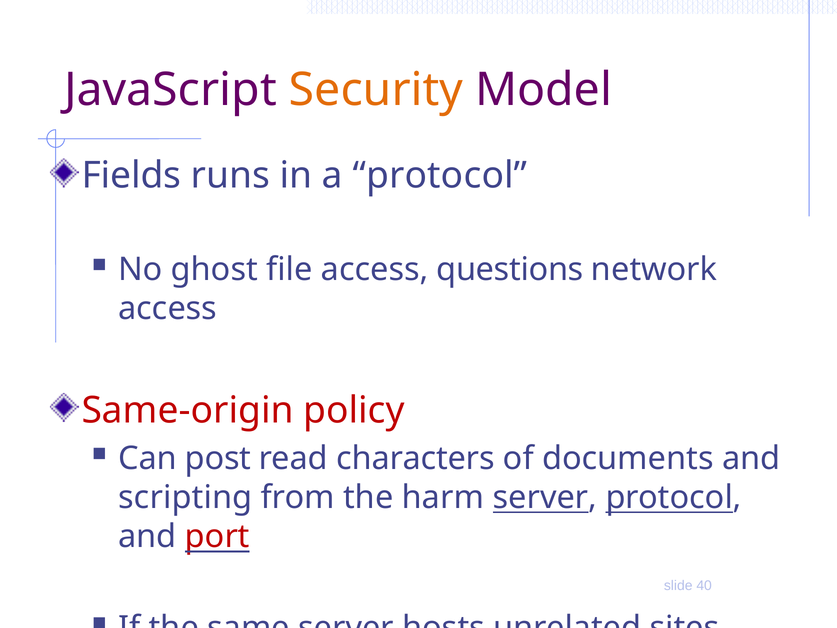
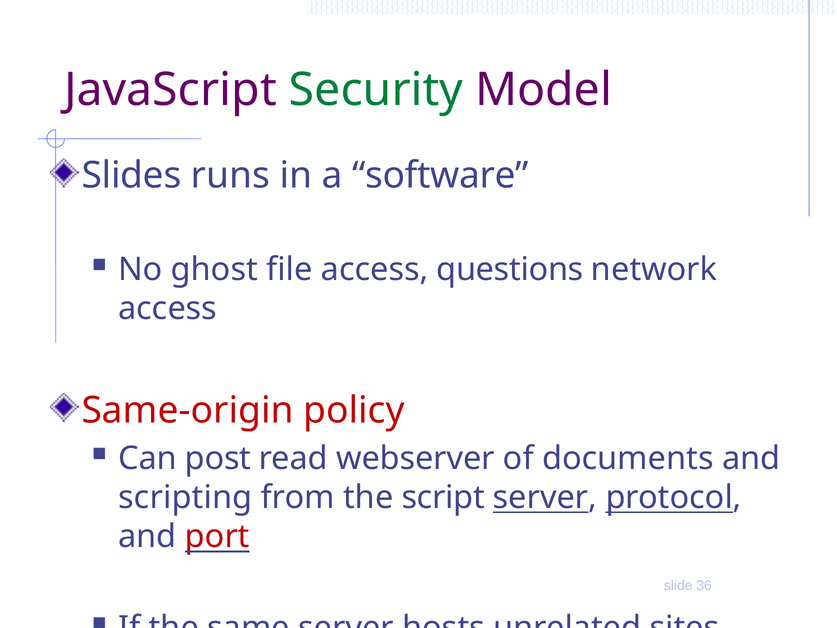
Security colour: orange -> green (376, 90)
Fields: Fields -> Slides (132, 176)
a protocol: protocol -> software (440, 176)
characters: characters -> webserver (416, 458)
harm: harm -> script (443, 497)
40: 40 -> 36 (704, 585)
